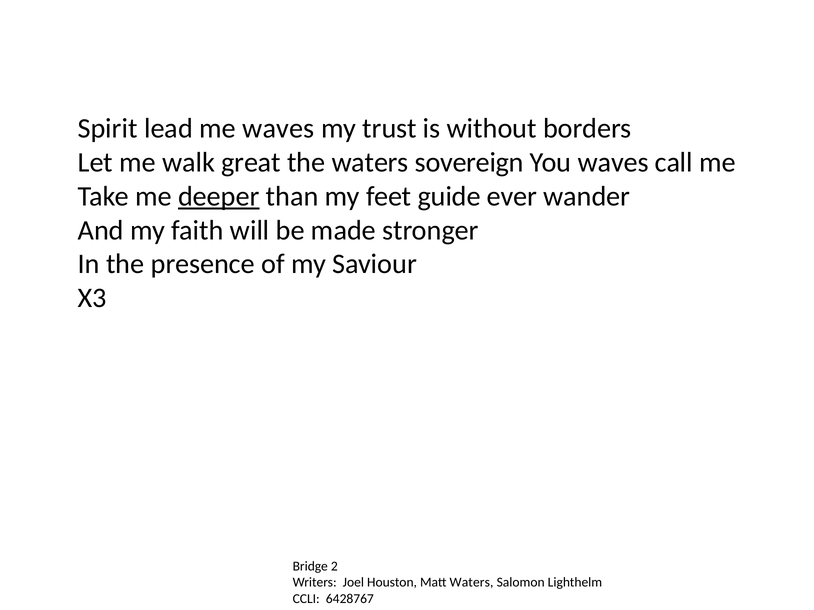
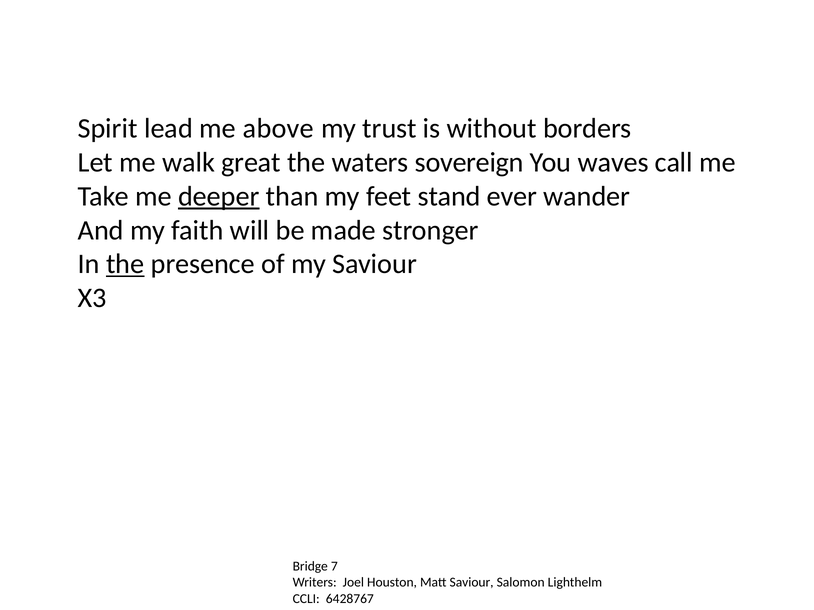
me waves: waves -> above (278, 129)
guide: guide -> stand (449, 197)
the underline: none -> present (125, 264)
2: 2 -> 7 (334, 567)
Matt Waters: Waters -> Saviour (472, 583)
